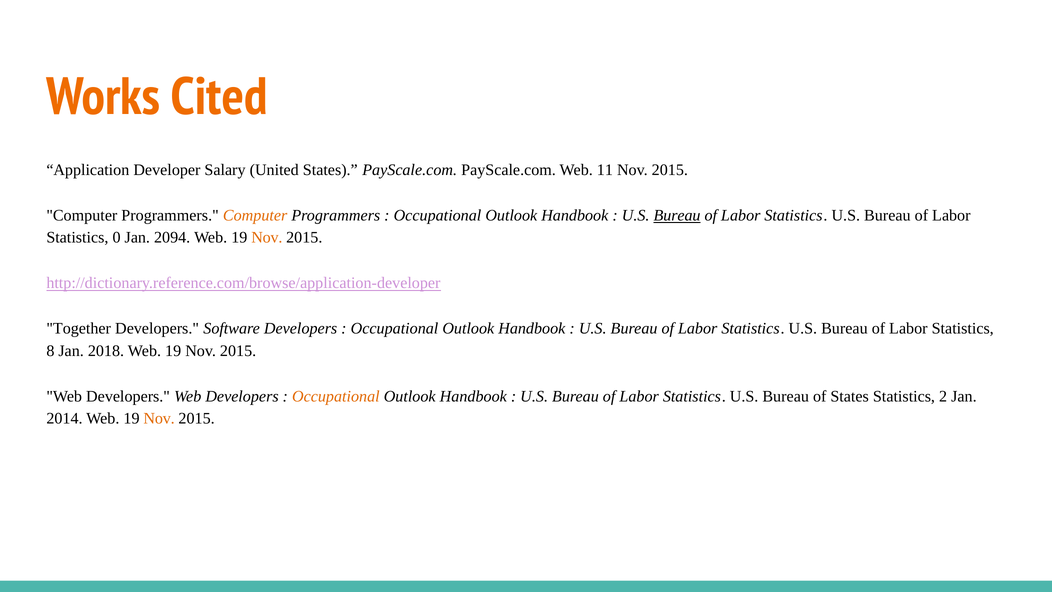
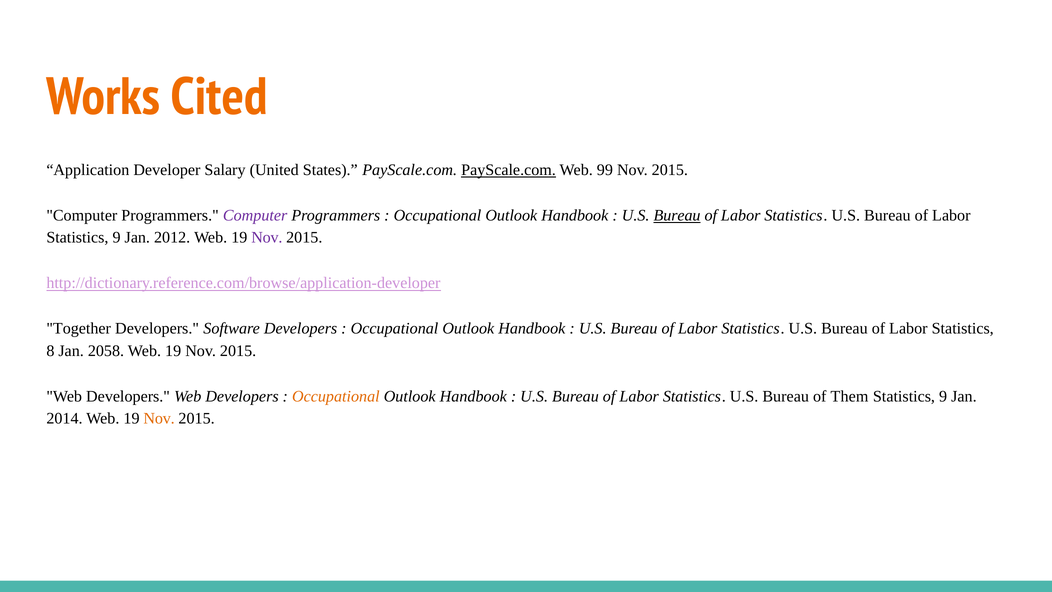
PayScale.com underline: none -> present (509, 170)
11: 11 -> 99 (605, 170)
Computer colour: orange -> purple (255, 215)
0: 0 -> 9 (117, 238)
2094: 2094 -> 2012 (172, 238)
Nov colour: orange -> purple (267, 238)
2018: 2018 -> 2058 (106, 351)
of States: States -> Them (850, 396)
2: 2 -> 9 (943, 396)
